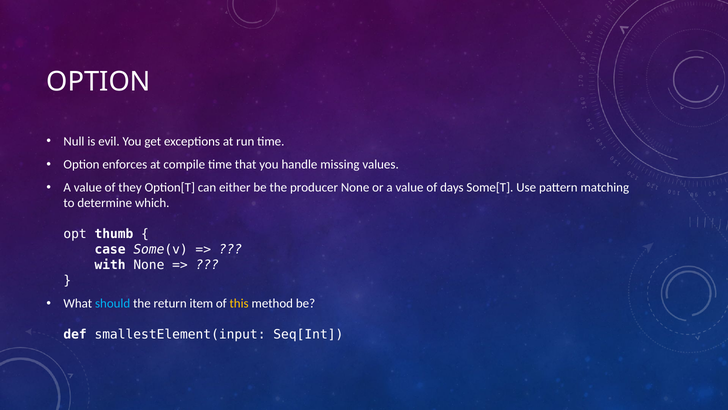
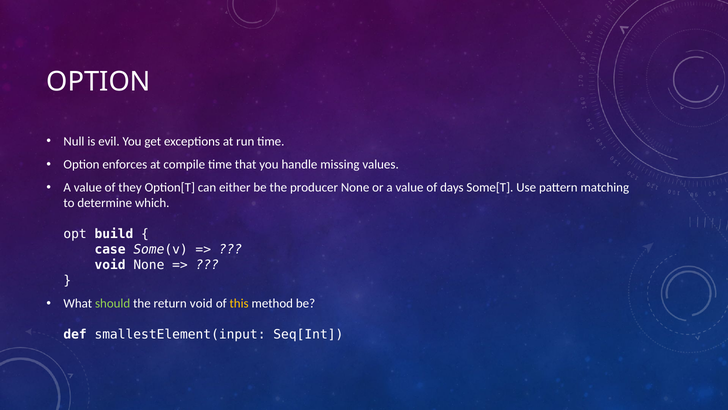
thumb: thumb -> build (114, 234)
with: with -> void (110, 265)
should colour: light blue -> light green (113, 303)
return item: item -> void (201, 303)
